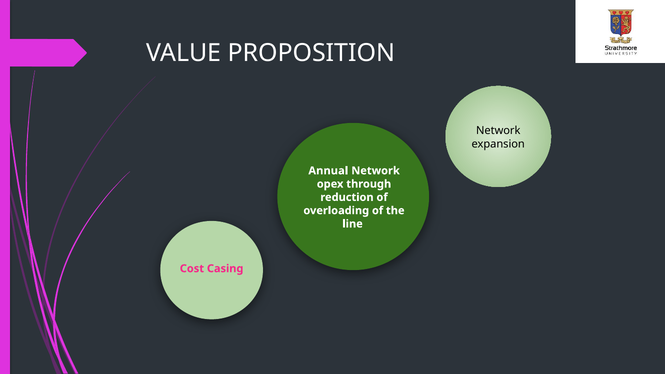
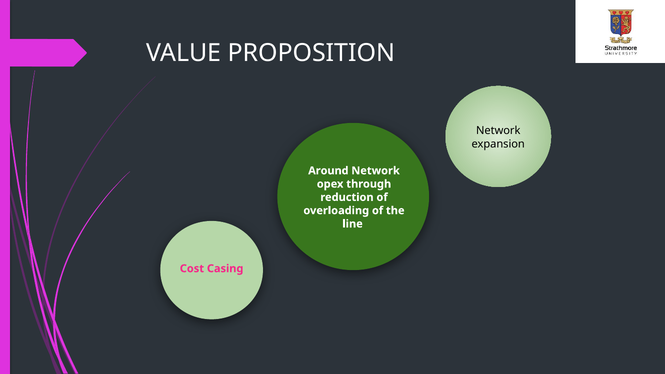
Annual: Annual -> Around (328, 171)
